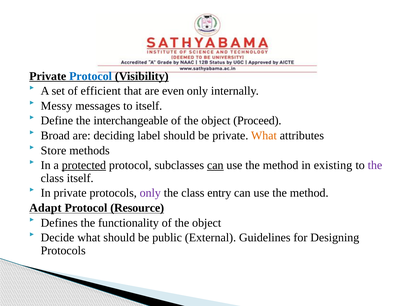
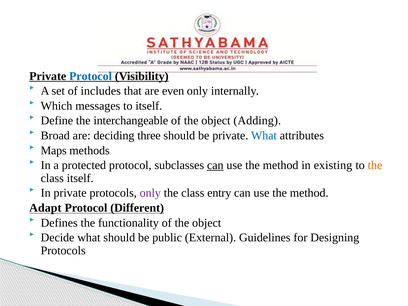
efficient: efficient -> includes (101, 91)
Messy: Messy -> Which (57, 106)
Proceed: Proceed -> Adding (257, 121)
label: label -> three (149, 136)
What colour: orange -> blue (264, 136)
Store: Store -> Maps (54, 150)
protected underline: present -> none (84, 165)
the colour: purple -> orange (375, 165)
Resource: Resource -> Different (137, 208)
